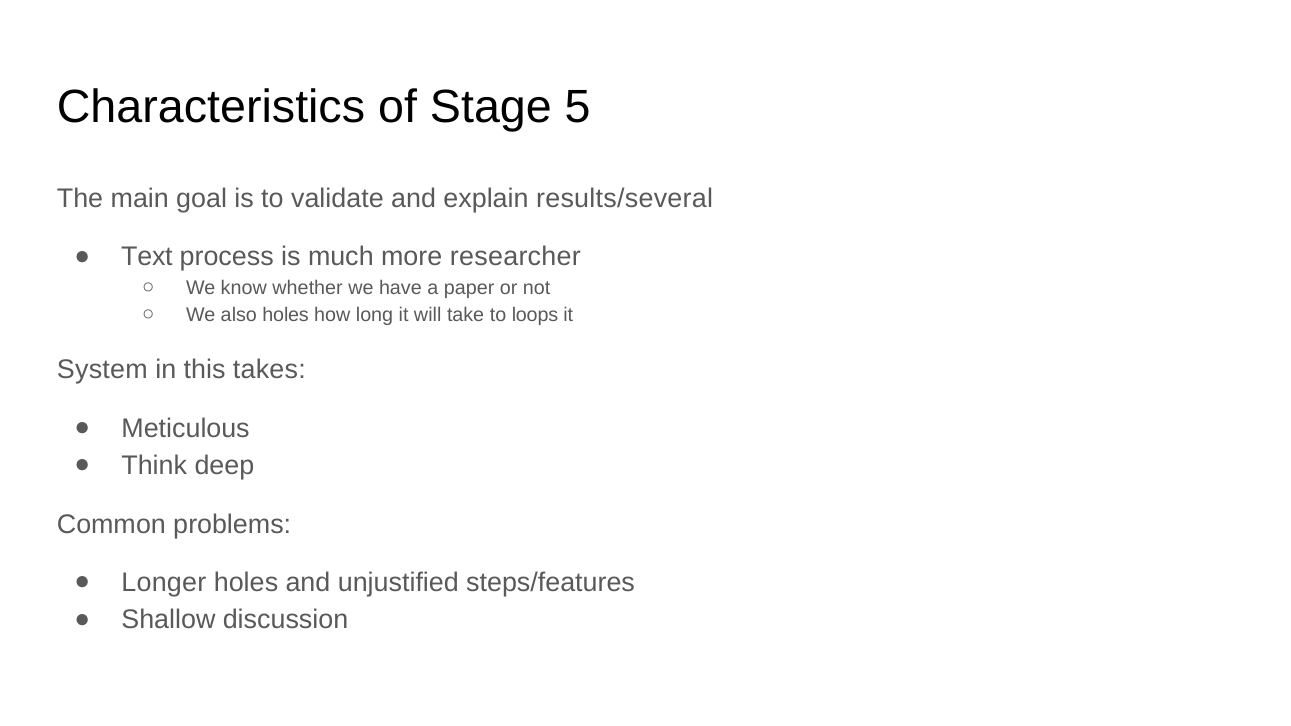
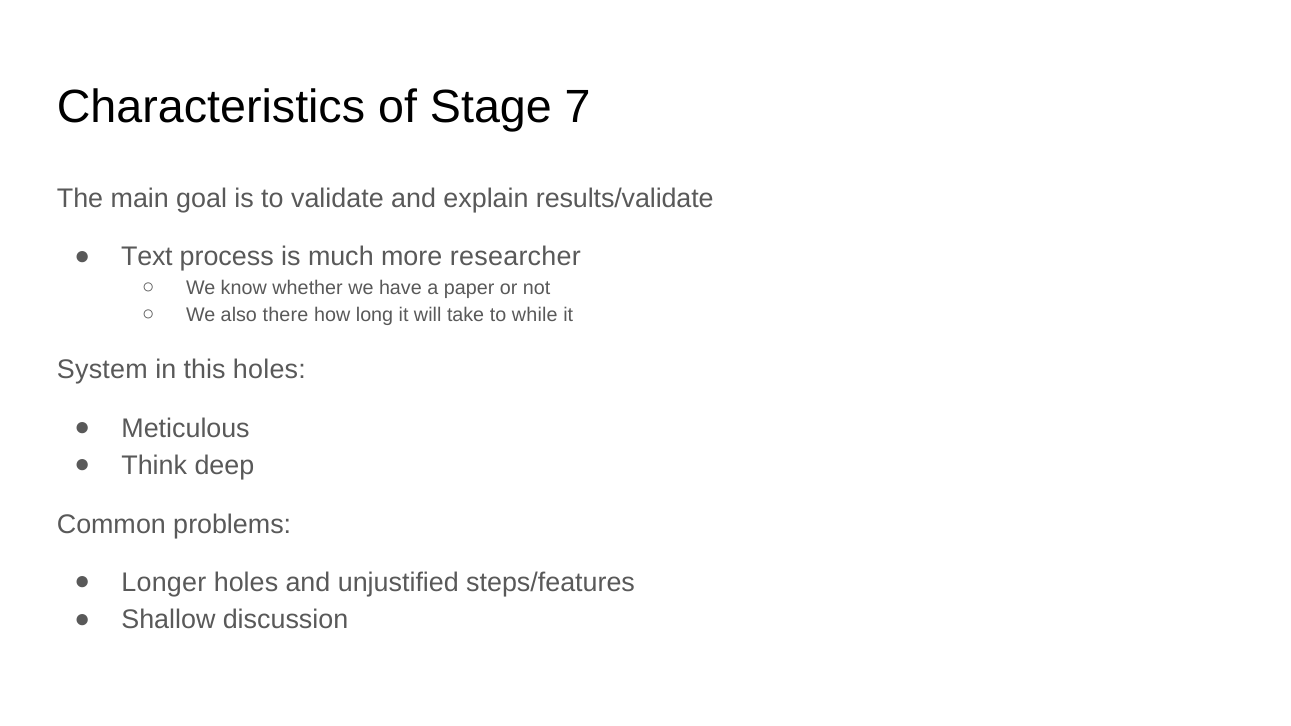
5: 5 -> 7 (578, 107)
results/several: results/several -> results/validate (625, 198)
also holes: holes -> there (285, 315)
loops: loops -> while (535, 315)
this takes: takes -> holes (269, 370)
